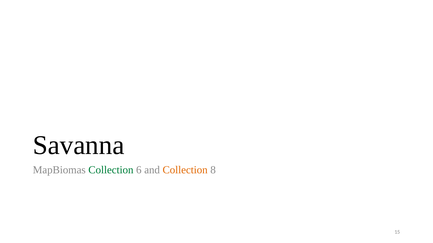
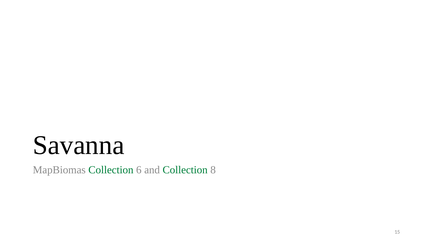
Collection colour: orange -> green (185, 170)
